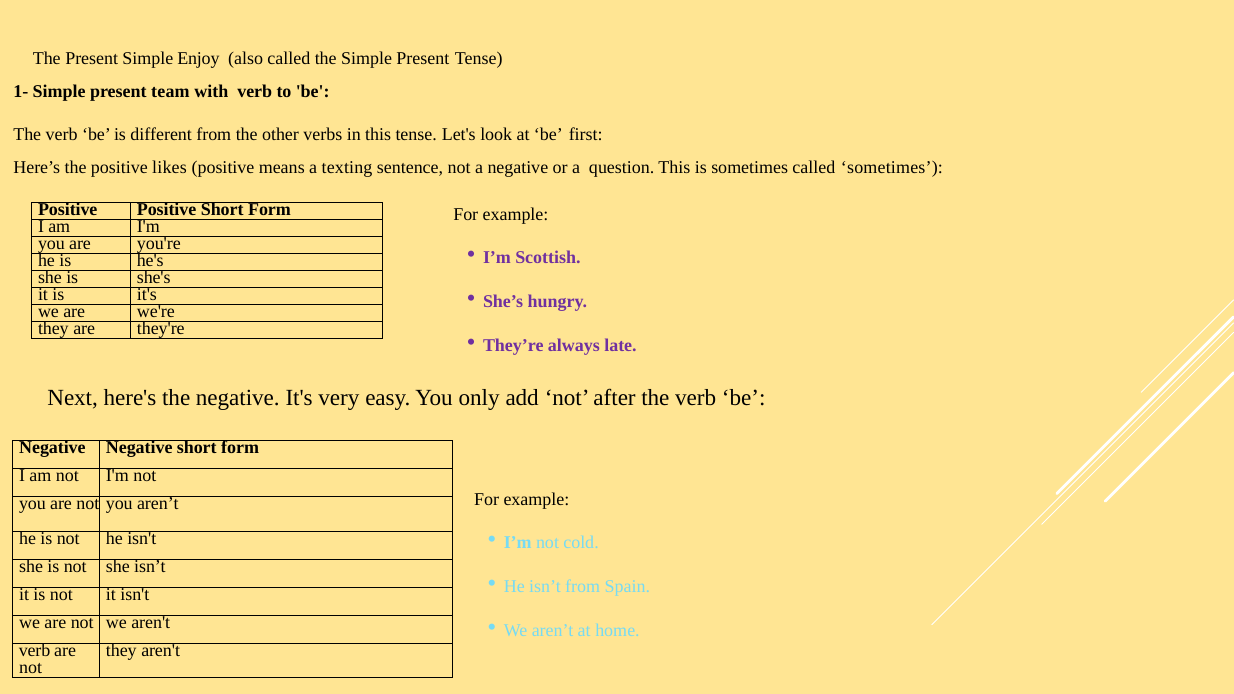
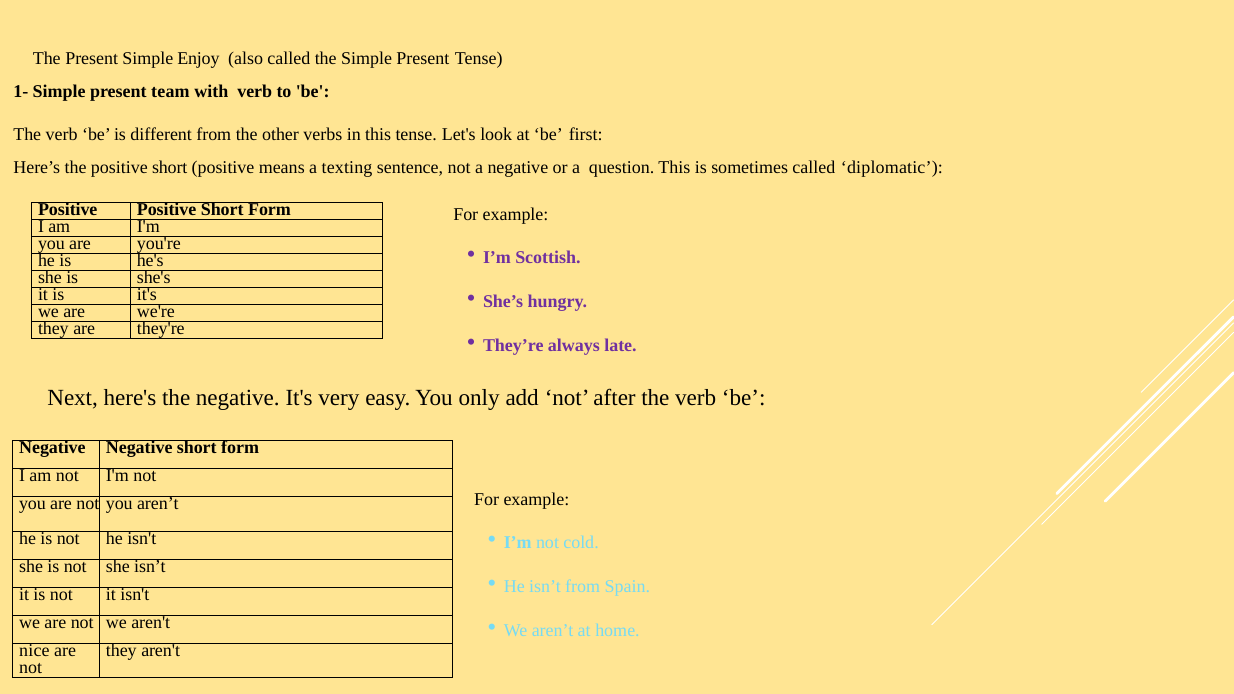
the positive likes: likes -> short (170, 168)
called sometimes: sometimes -> diplomatic (892, 168)
verb: verb -> nice (34, 650)
